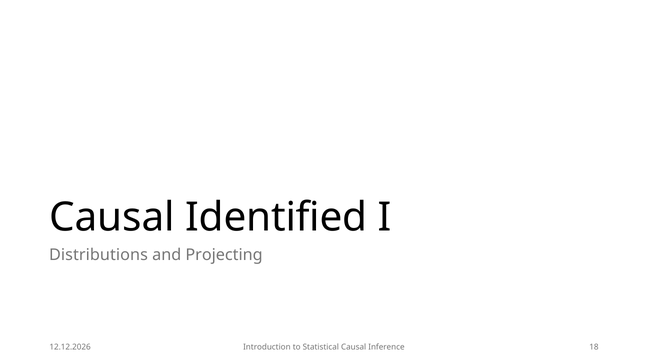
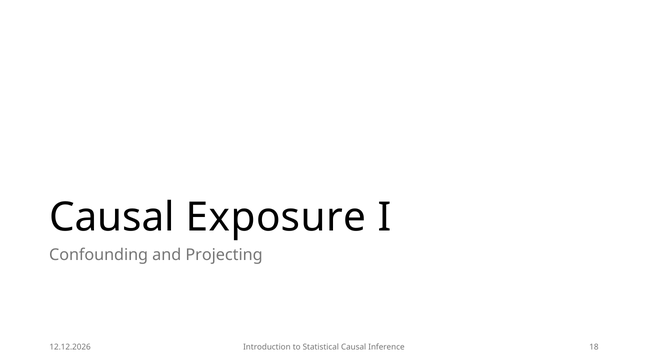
Identified: Identified -> Exposure (276, 218)
Distributions: Distributions -> Confounding (99, 255)
